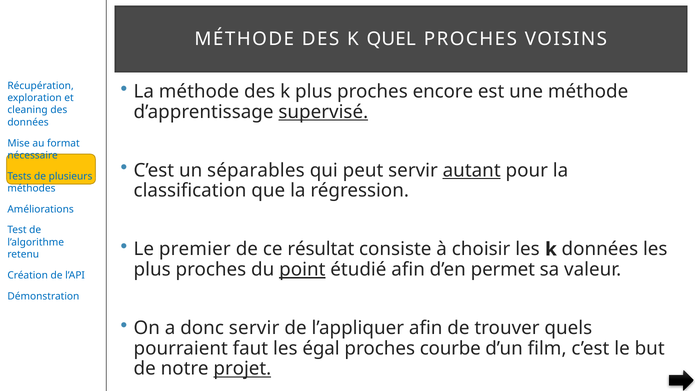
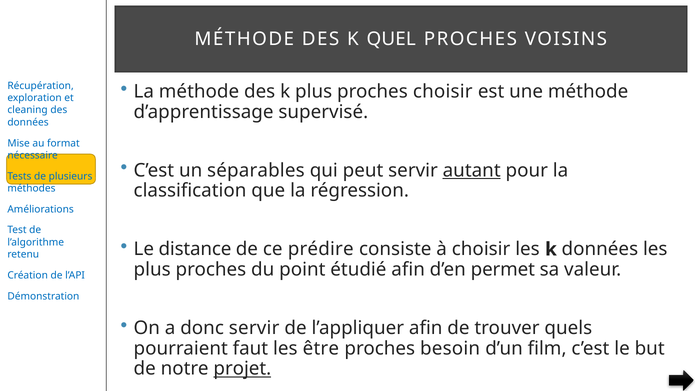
proches encore: encore -> choisir (443, 92)
supervisé underline: present -> none (323, 112)
premier: premier -> distance (195, 249)
résultat: résultat -> prédire (321, 249)
point underline: present -> none (302, 270)
égal: égal -> être (321, 348)
courbe: courbe -> besoin (450, 348)
